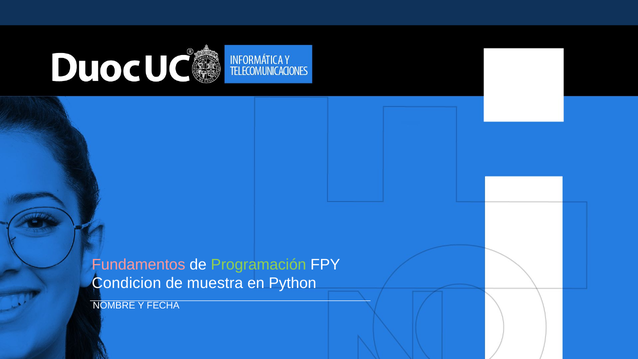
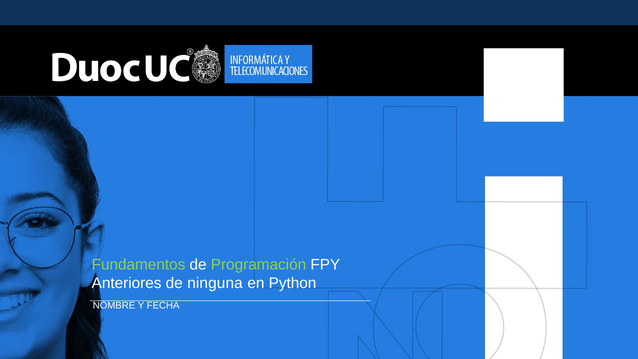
Fundamentos colour: pink -> light green (138, 265)
Condicion: Condicion -> Anteriores (127, 283)
muestra: muestra -> ninguna (215, 283)
